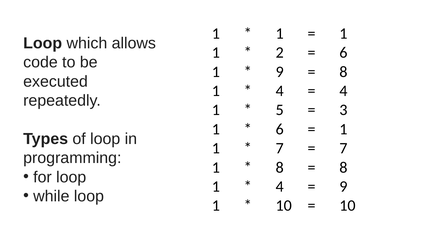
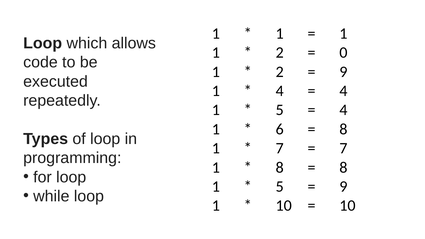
6: 6 -> 0 (343, 53)
9: 9 -> 2 (280, 72)
8: 8 -> 9 (343, 72)
3: 3 -> 4 (343, 110)
1: 1 -> 8 (343, 129)
4: 4 -> 5 (280, 187)
